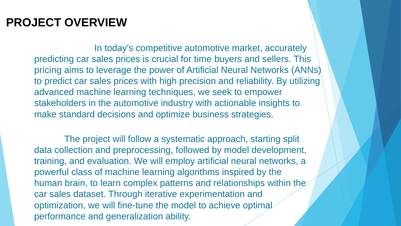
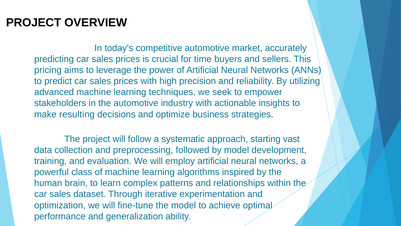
standard: standard -> resulting (77, 114)
split: split -> vast (291, 139)
